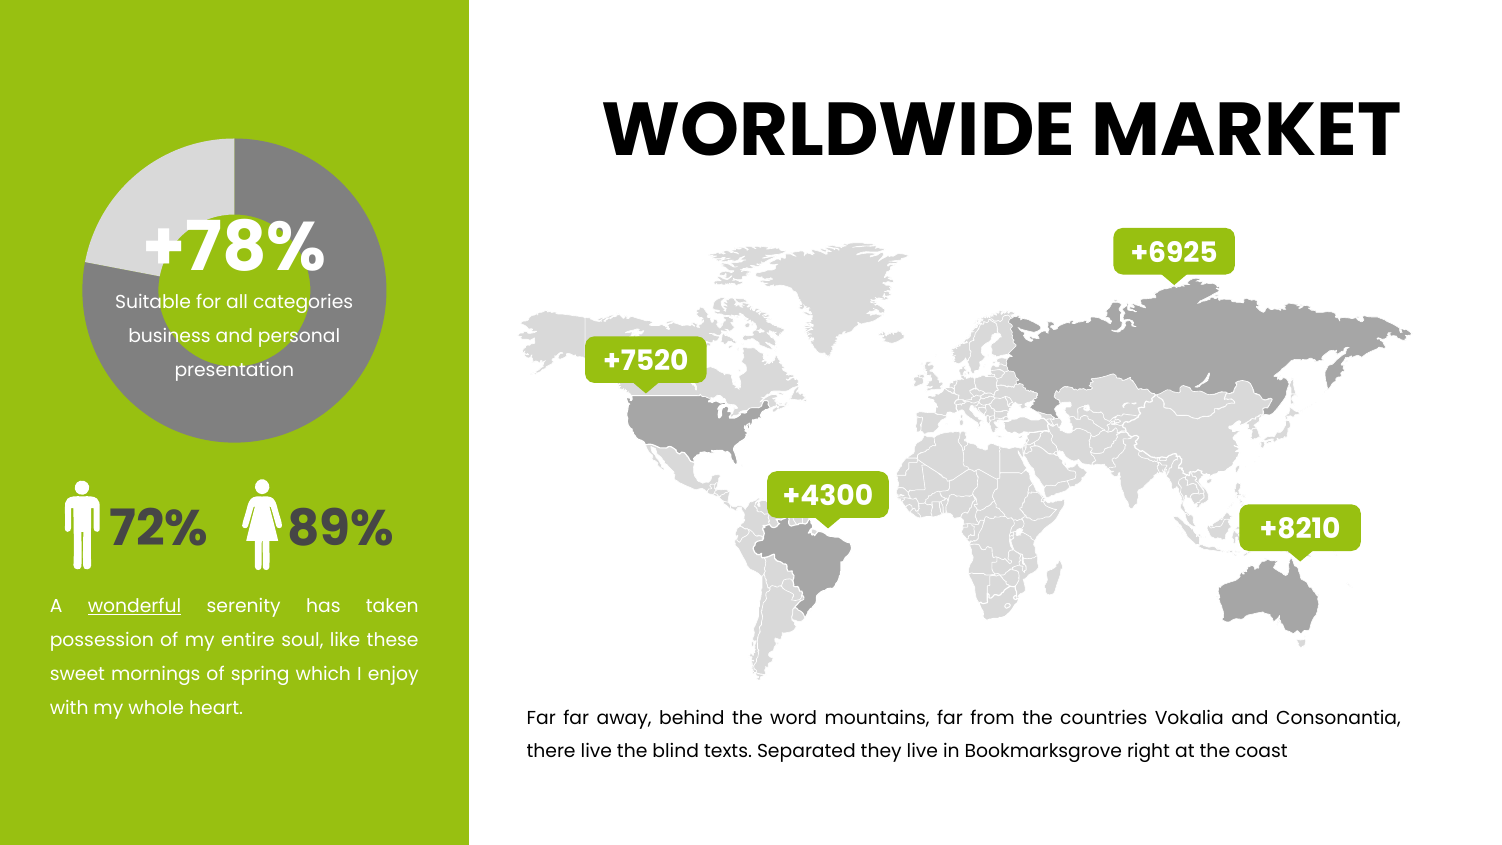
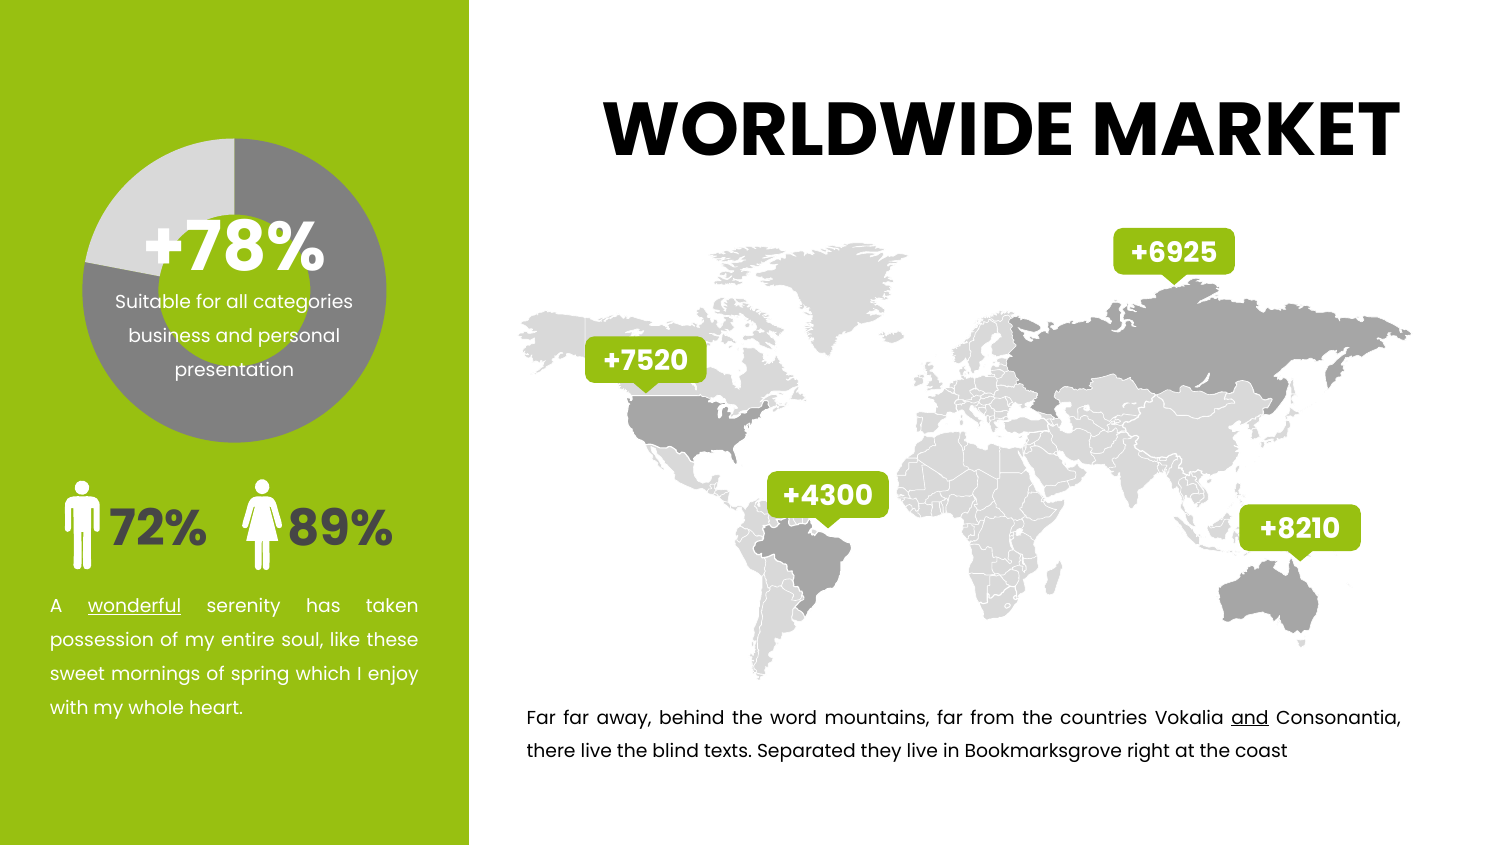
and underline: none -> present (1250, 718)
